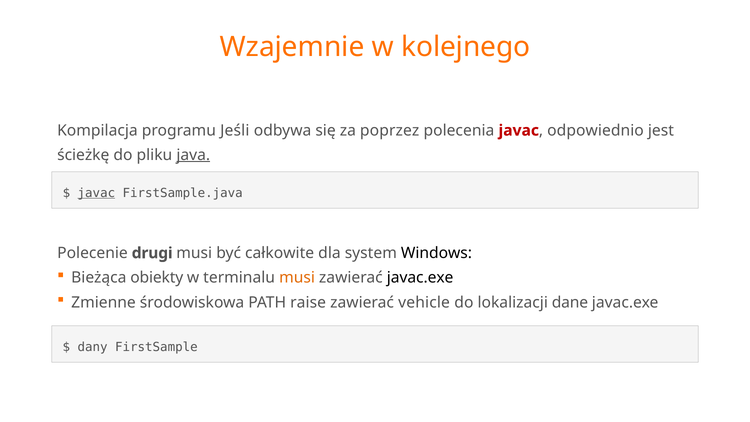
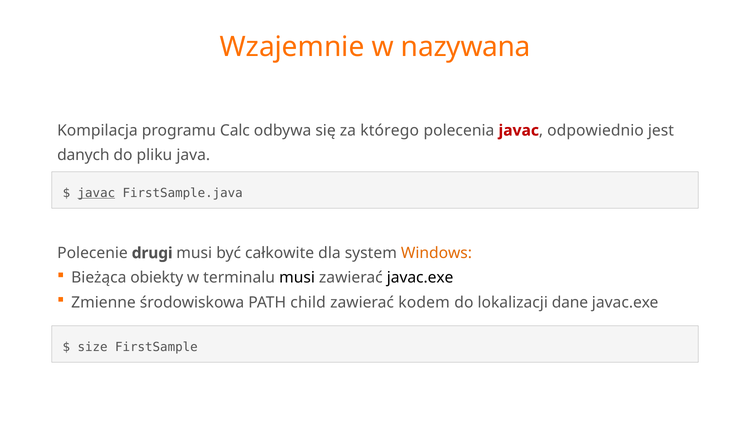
kolejnego: kolejnego -> nazywana (466, 47)
Jeśli: Jeśli -> Calc (235, 130)
poprzez: poprzez -> którego (390, 130)
ścieżkę: ścieżkę -> danych (83, 155)
java underline: present -> none (193, 155)
Windows colour: black -> orange (436, 253)
musi colour: orange -> black (297, 278)
raise: raise -> child (308, 302)
vehicle: vehicle -> kodem (424, 302)
dany: dany -> size (93, 347)
